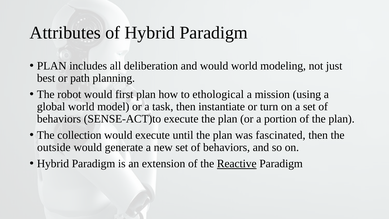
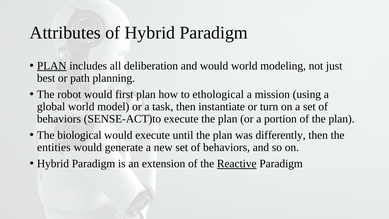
PLAN underline: none -> present (52, 66)
collection: collection -> biological (79, 135)
fascinated: fascinated -> differently (281, 135)
outside: outside -> entities (54, 147)
